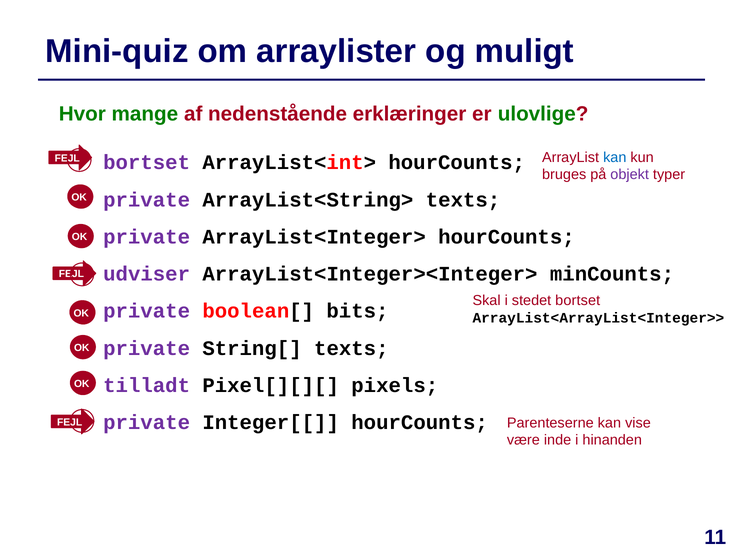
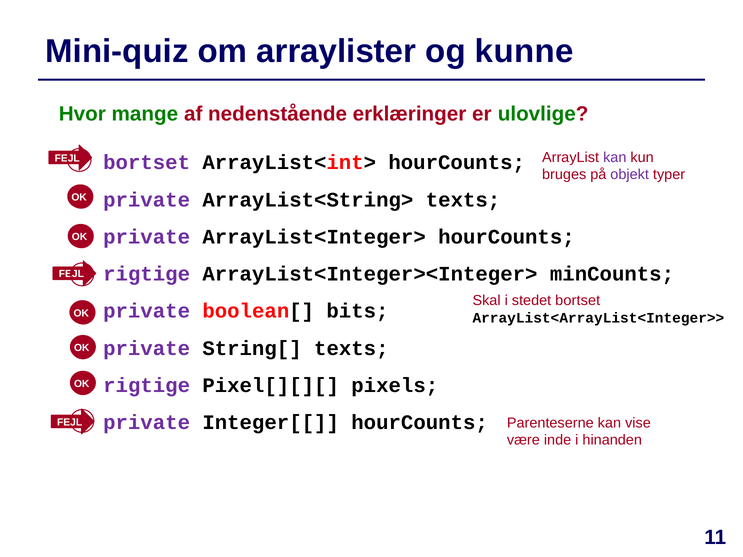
muligt: muligt -> kunne (524, 51)
kan colour: blue -> purple (615, 157)
udviser: udviser -> rigtige (147, 274)
tilladt: tilladt -> rigtige (147, 386)
